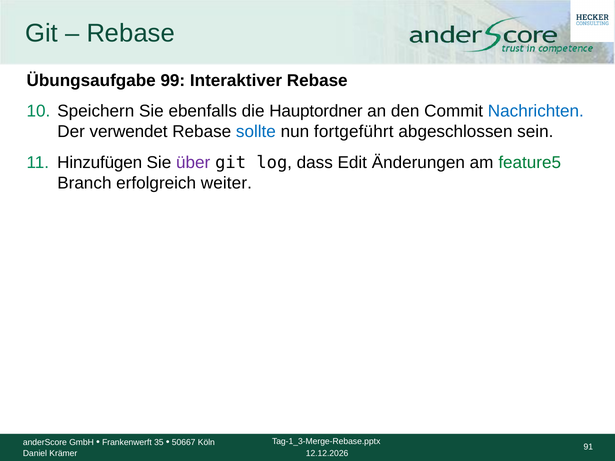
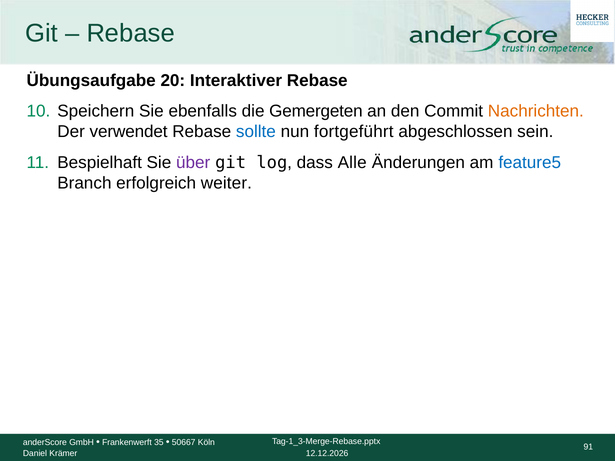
99: 99 -> 20 (173, 81)
Hauptordner: Hauptordner -> Gemergeten (316, 111)
Nachrichten colour: blue -> orange (536, 111)
Hinzufügen: Hinzufügen -> Bespielhaft (100, 163)
Edit: Edit -> Alle (352, 163)
feature5 colour: green -> blue (530, 163)
